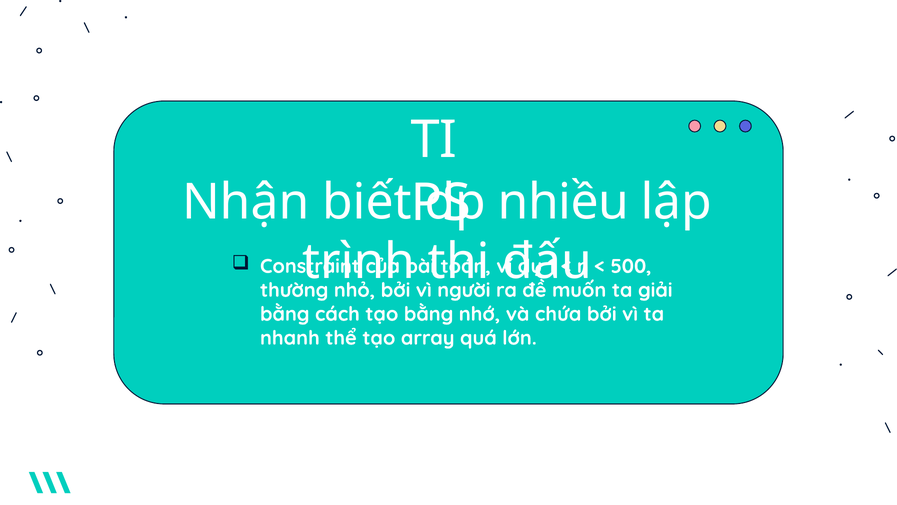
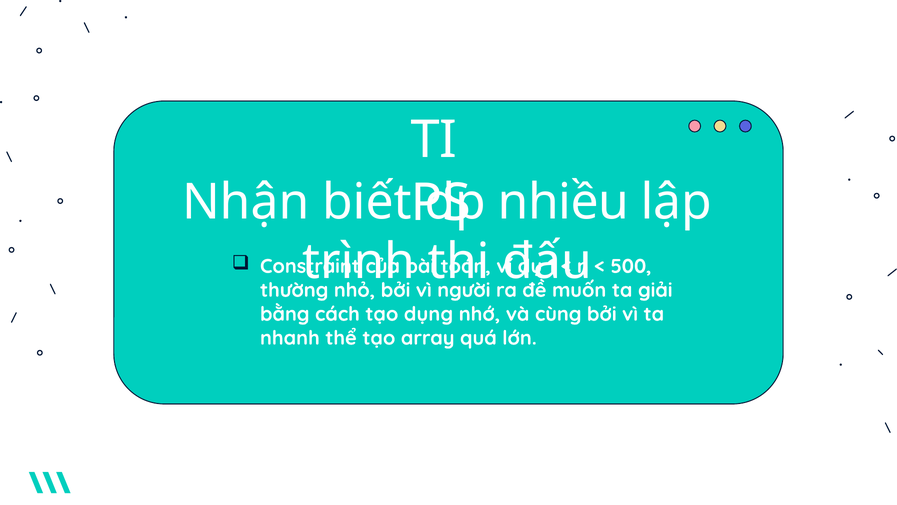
tạo bằng: bằng -> dụng (428, 314)
chứa: chứa -> cùng (558, 314)
